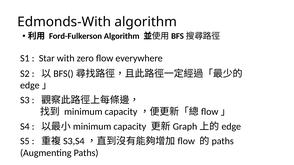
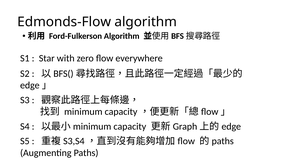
Edmonds-With: Edmonds-With -> Edmonds-Flow (64, 22)
